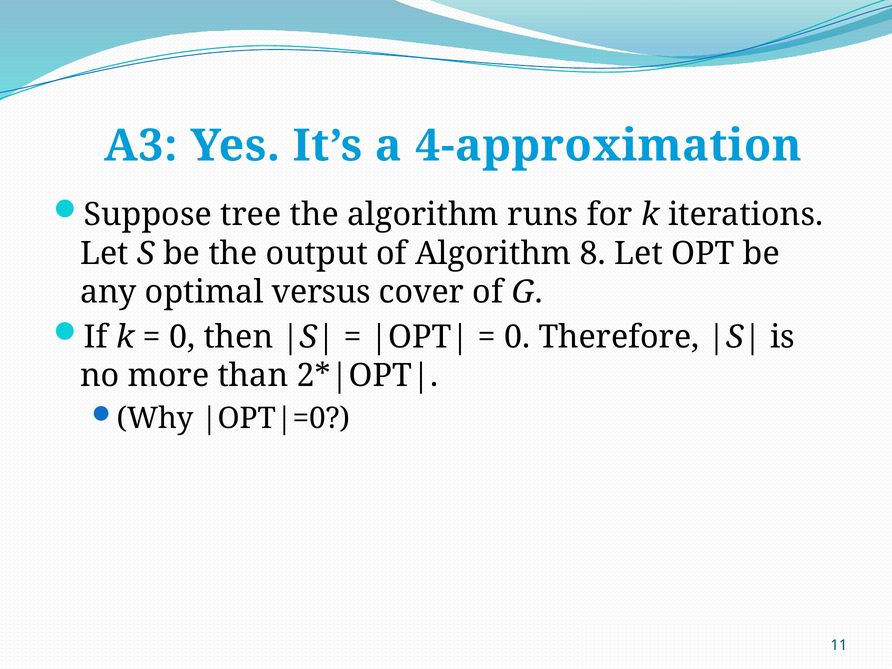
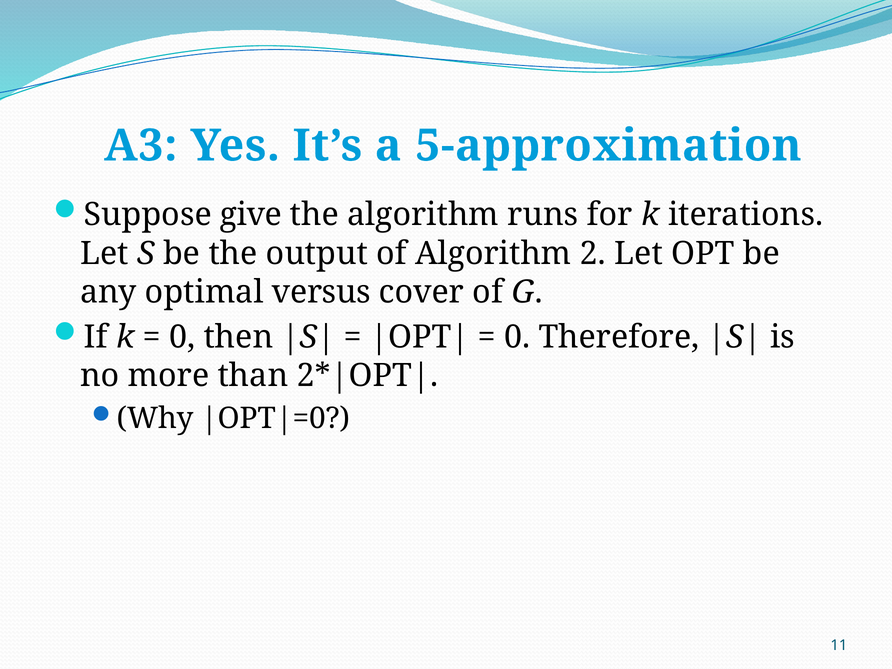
4-approximation: 4-approximation -> 5-approximation (608, 146)
tree: tree -> give (251, 215)
8: 8 -> 2 (593, 253)
